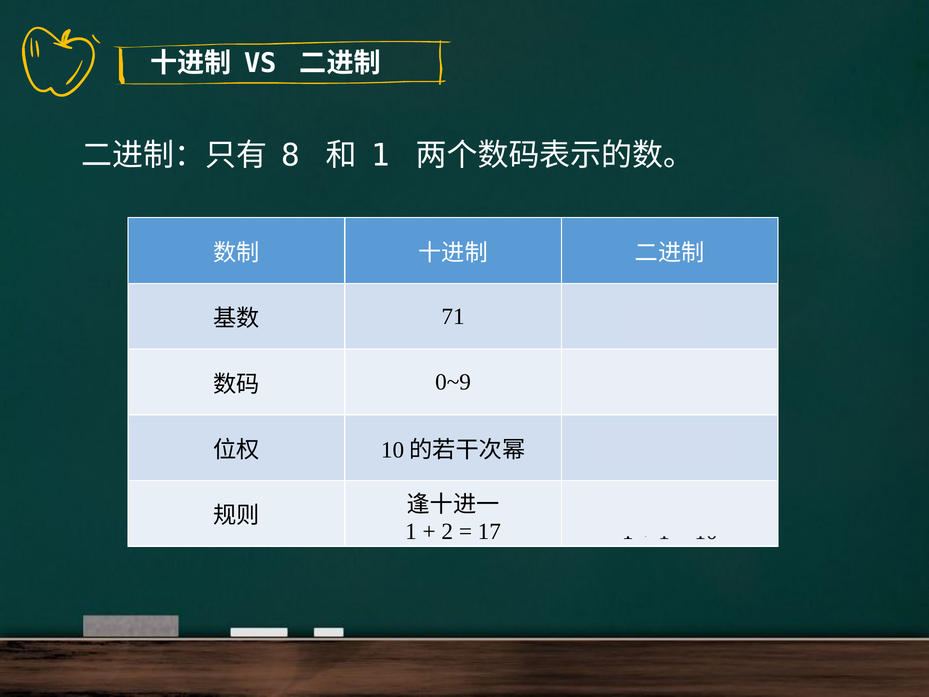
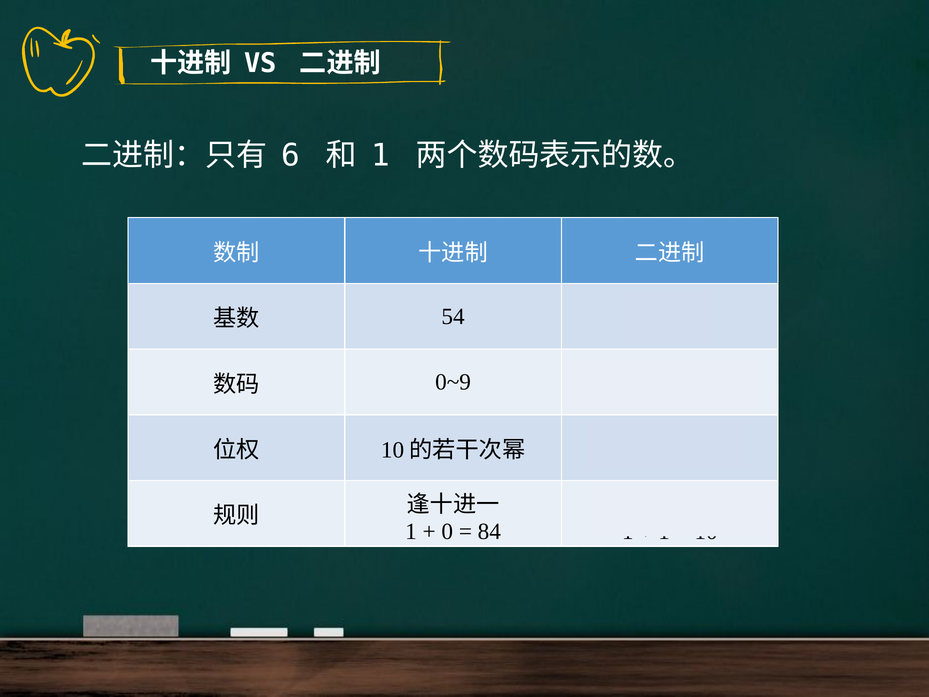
8: 8 -> 6 (291, 156)
71: 71 -> 54 (453, 316)
2: 2 -> 0 (447, 532)
17: 17 -> 84 (489, 532)
